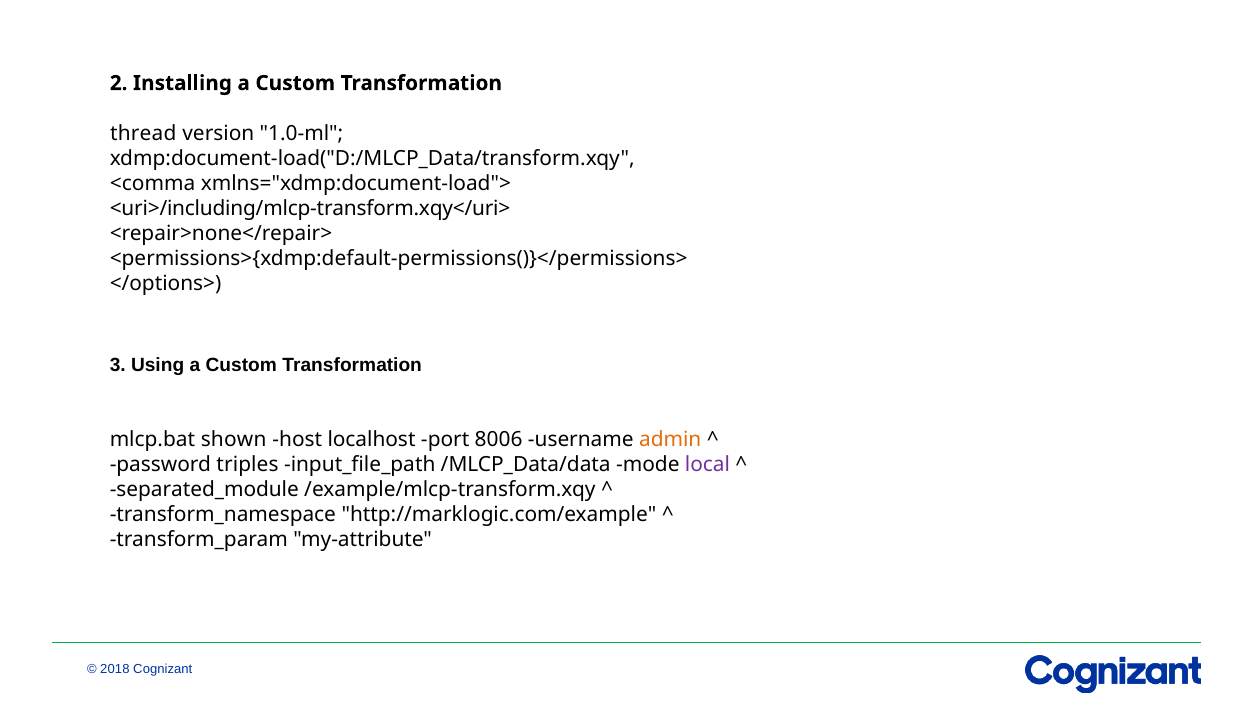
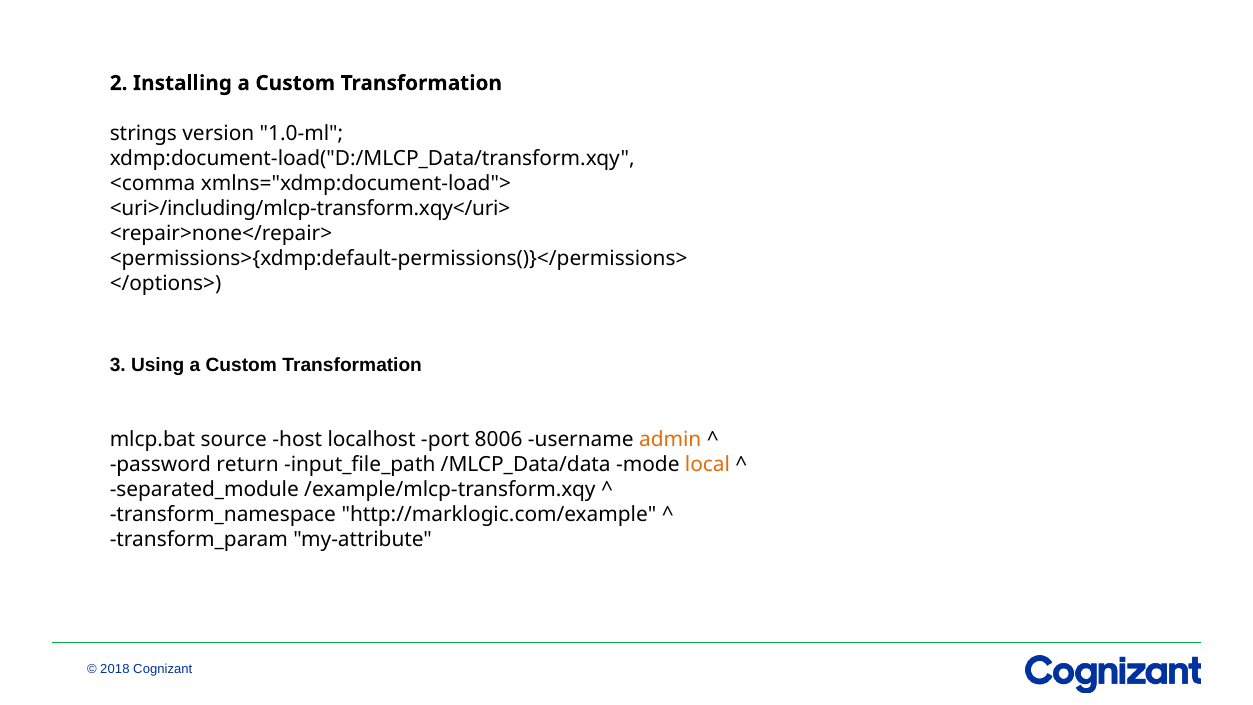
thread: thread -> strings (143, 133)
shown: shown -> source (234, 440)
triples: triples -> return (248, 465)
local colour: purple -> orange (708, 465)
